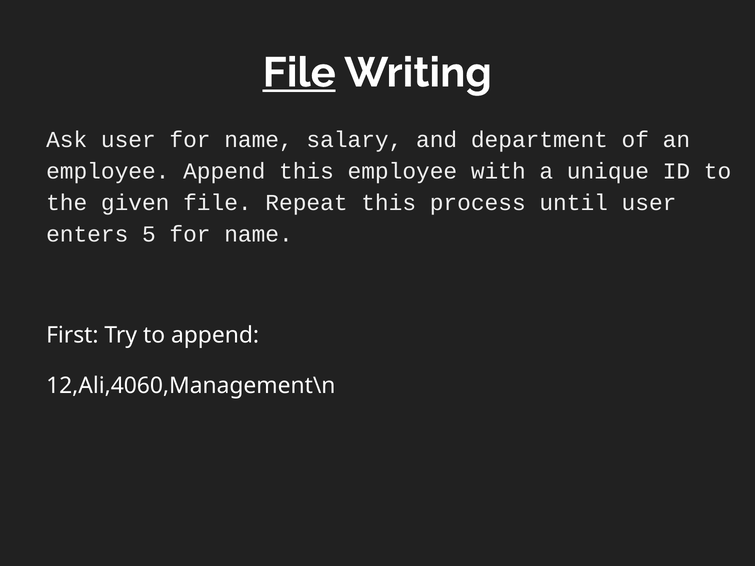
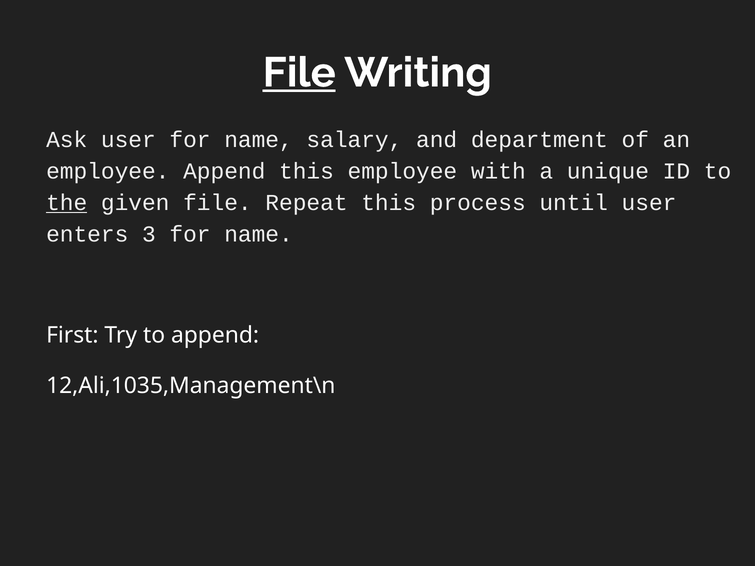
the underline: none -> present (67, 203)
5: 5 -> 3 (149, 234)
12,Ali,4060,Management\n: 12,Ali,4060,Management\n -> 12,Ali,1035,Management\n (191, 386)
